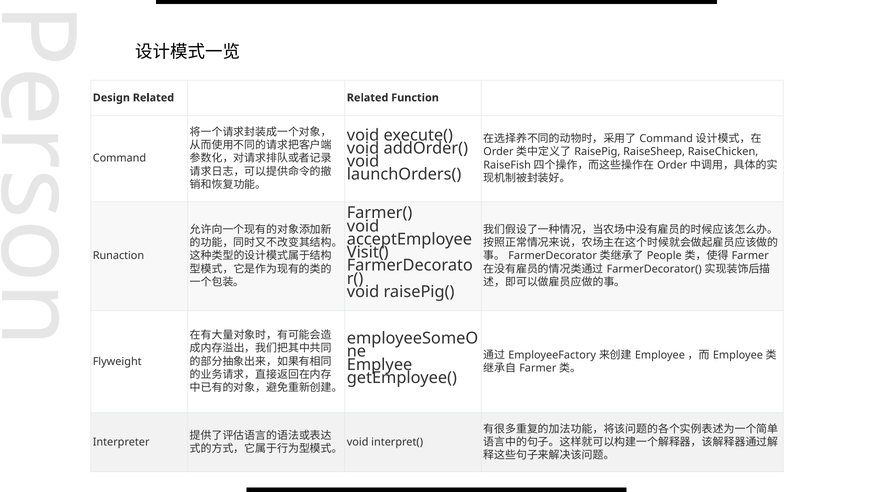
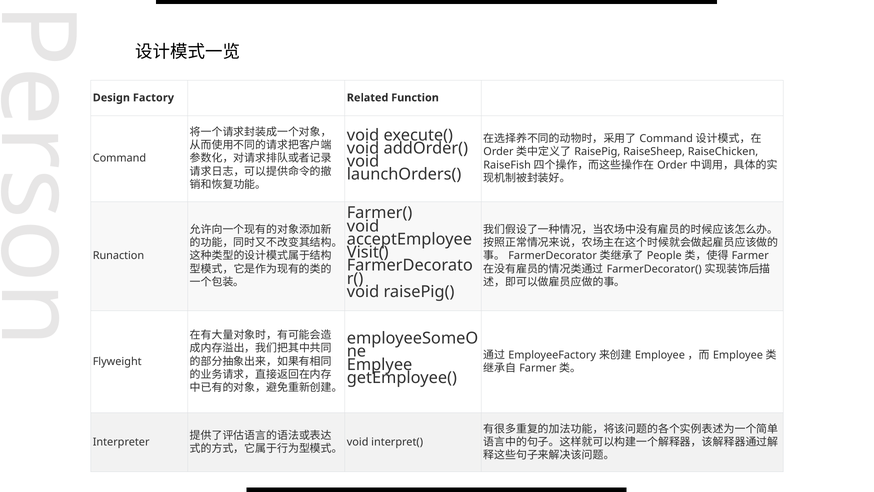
Design Related: Related -> Factory (153, 98)
